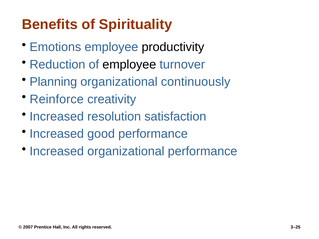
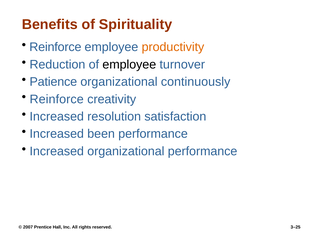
Emotions: Emotions -> Reinforce (55, 47)
productivity colour: black -> orange (173, 47)
Planning: Planning -> Patience (53, 82)
good: good -> been (101, 134)
